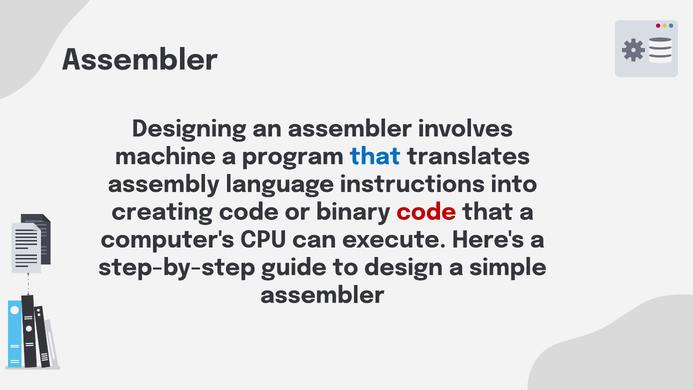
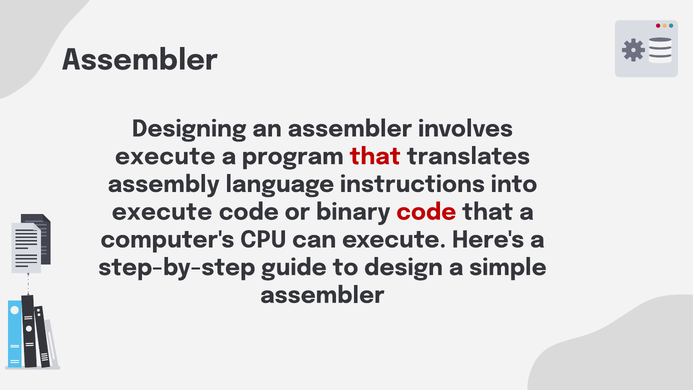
machine: machine -> execute (165, 156)
that colour: blue -> red (375, 156)
creating: creating -> execute (162, 212)
